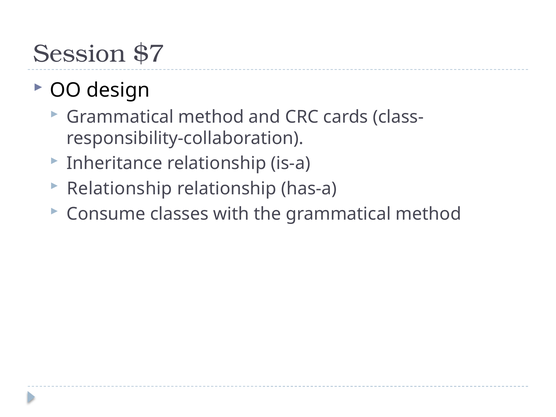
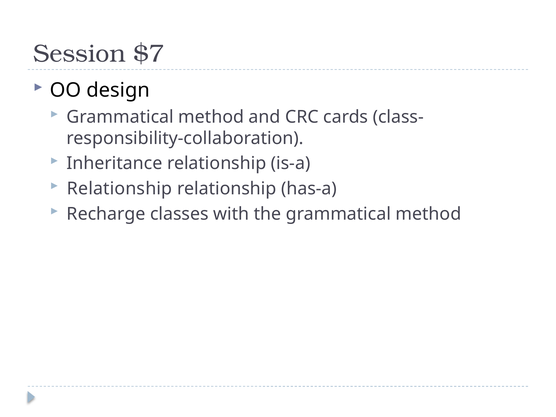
Consume: Consume -> Recharge (106, 214)
